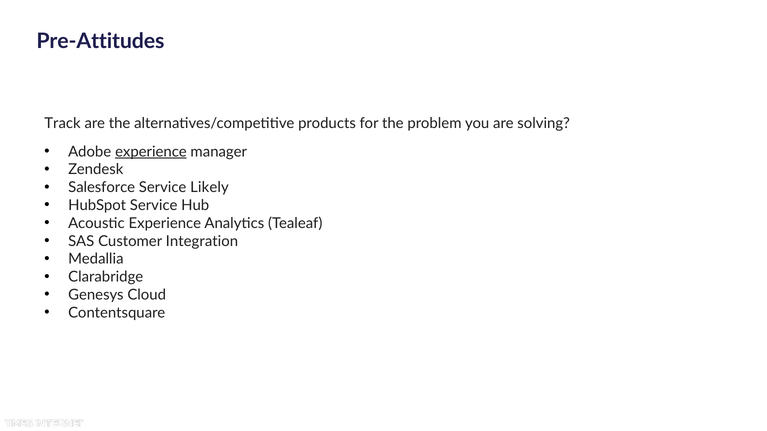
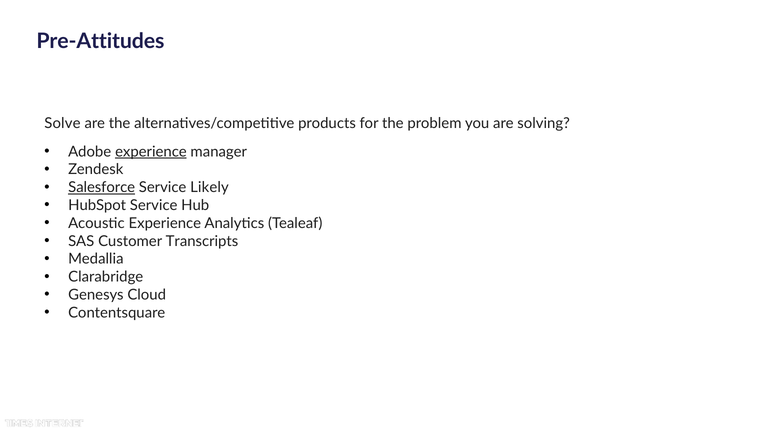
Track: Track -> Solve (62, 123)
Salesforce underline: none -> present (102, 188)
Integration: Integration -> Transcripts (202, 241)
